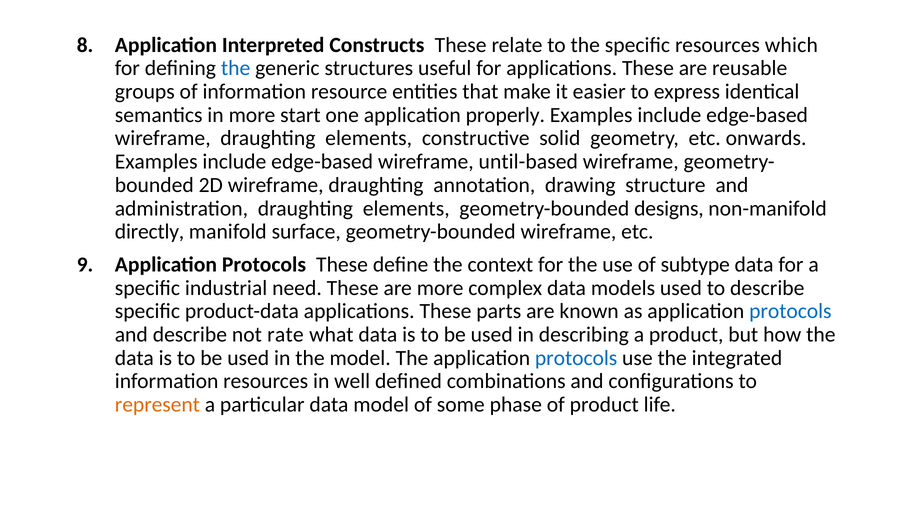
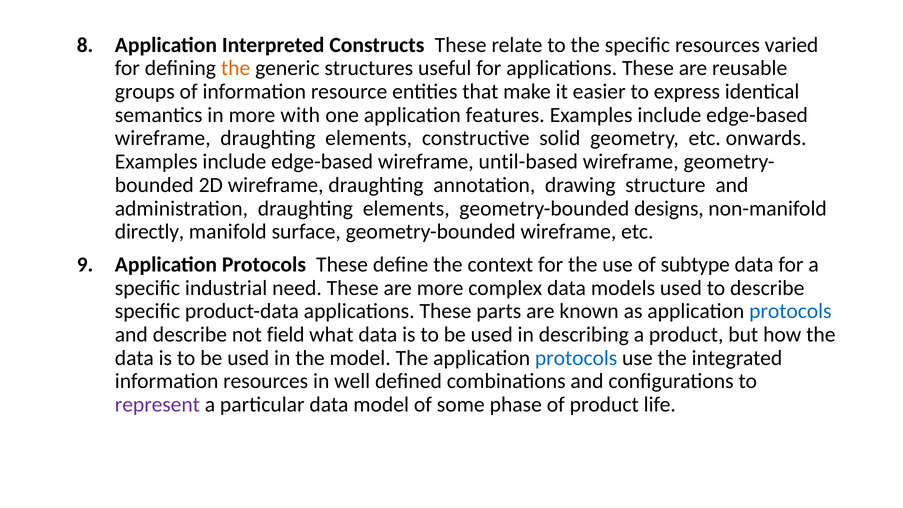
which: which -> varied (792, 45)
the colour: blue -> orange (236, 68)
start: start -> with (300, 115)
properly: properly -> features (505, 115)
rate: rate -> field (286, 335)
represent colour: orange -> purple (157, 405)
